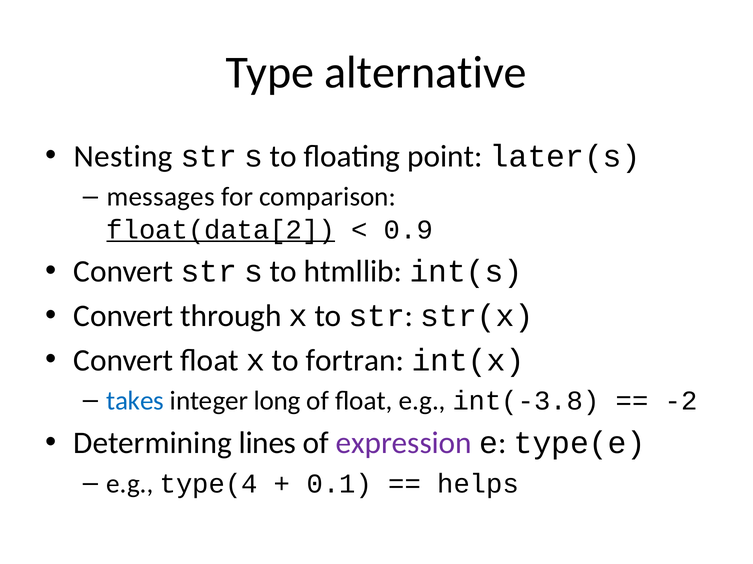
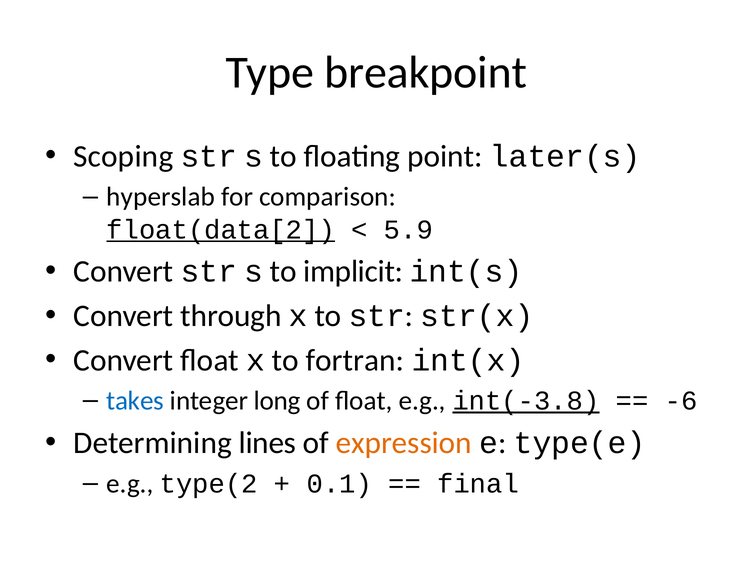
alternative: alternative -> breakpoint (426, 73)
Nesting: Nesting -> Scoping (123, 157)
messages: messages -> hyperslab (161, 197)
0.9: 0.9 -> 5.9 (408, 230)
htmllib: htmllib -> implicit (353, 272)
int(-3.8 underline: none -> present (526, 401)
-2: -2 -> -6 (681, 401)
expression colour: purple -> orange (404, 444)
type(4: type(4 -> type(2 (209, 484)
helps: helps -> final (478, 484)
